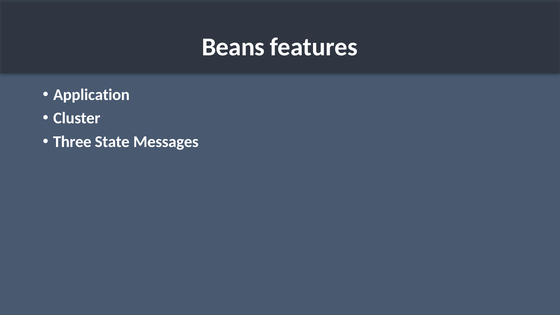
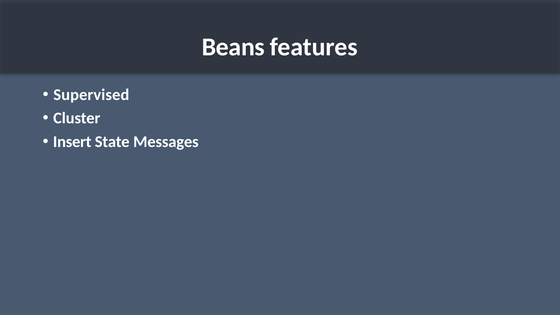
Application: Application -> Supervised (91, 95)
Three: Three -> Insert (72, 142)
